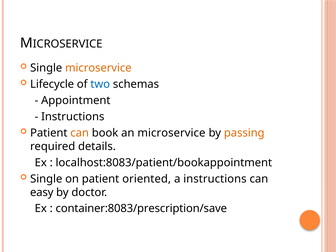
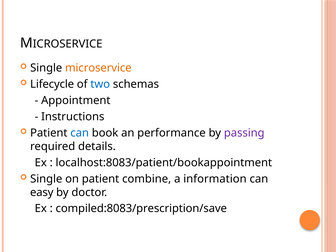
can colour: orange -> blue (80, 133)
an microservice: microservice -> performance (171, 133)
passing colour: orange -> purple (244, 133)
oriented: oriented -> combine (147, 179)
a instructions: instructions -> information (215, 179)
container:8083/prescription/save: container:8083/prescription/save -> compiled:8083/prescription/save (141, 209)
